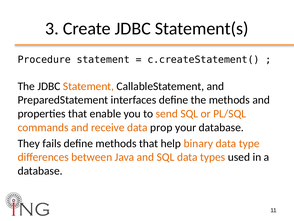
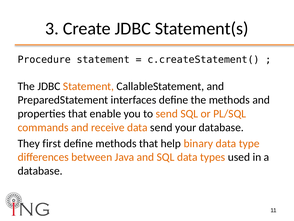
data prop: prop -> send (161, 127)
fails: fails -> first (52, 143)
